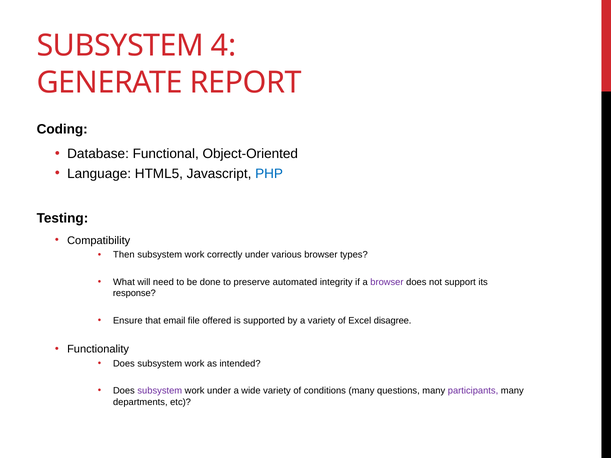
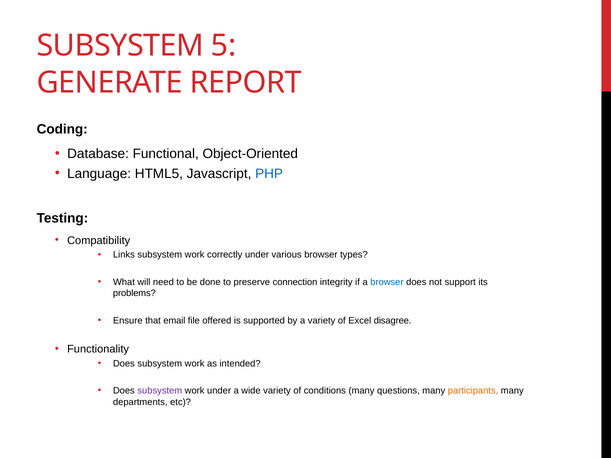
4: 4 -> 5 (224, 46)
Then: Then -> Links (124, 255)
automated: automated -> connection (295, 282)
browser colour: purple -> blue (387, 282)
response: response -> problems (134, 293)
participants colour: purple -> orange (473, 391)
